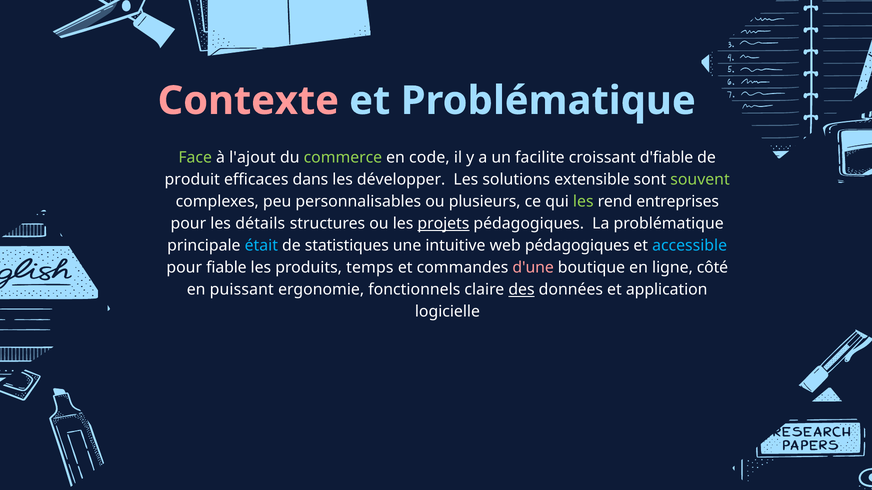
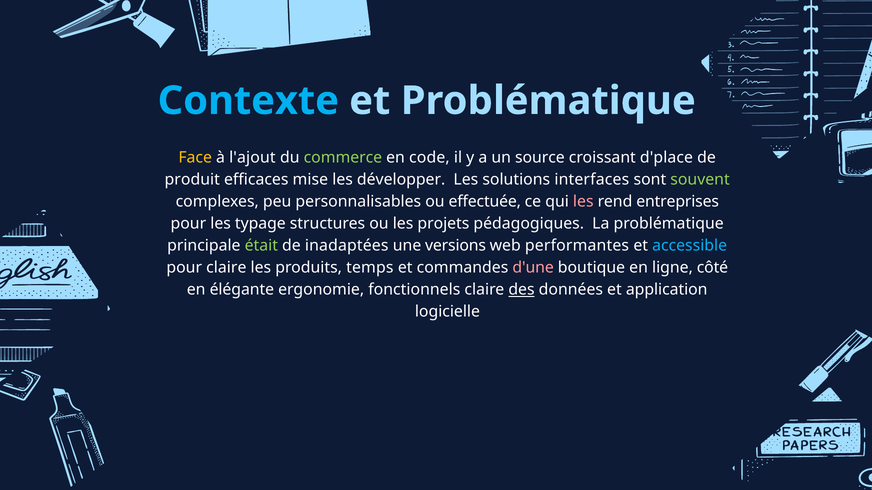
Contexte colour: pink -> light blue (248, 101)
Face colour: light green -> yellow (195, 157)
facilite: facilite -> source (540, 157)
d'fiable: d'fiable -> d'place (667, 157)
dans: dans -> mise (310, 180)
extensible: extensible -> interfaces (592, 180)
plusieurs: plusieurs -> effectuée (485, 202)
les colour: light green -> pink (583, 202)
détails: détails -> typage (260, 224)
projets underline: present -> none (443, 224)
était colour: light blue -> light green (261, 246)
statistiques: statistiques -> inadaptées (347, 246)
intuitive: intuitive -> versions (456, 246)
web pédagogiques: pédagogiques -> performantes (577, 246)
pour fiable: fiable -> claire (226, 268)
puissant: puissant -> élégante (242, 290)
